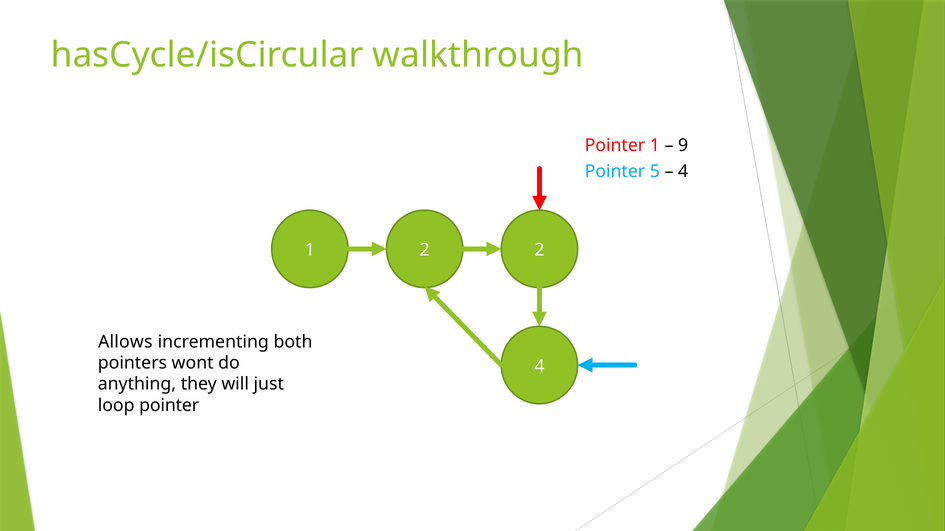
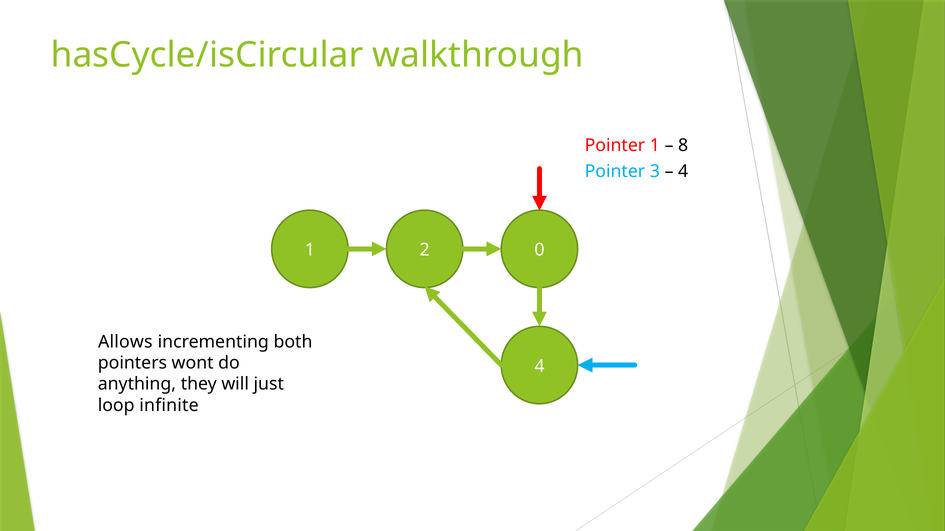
9: 9 -> 8 (683, 146)
5: 5 -> 3 (655, 171)
2 2: 2 -> 0 (539, 250)
loop pointer: pointer -> infinite (169, 406)
